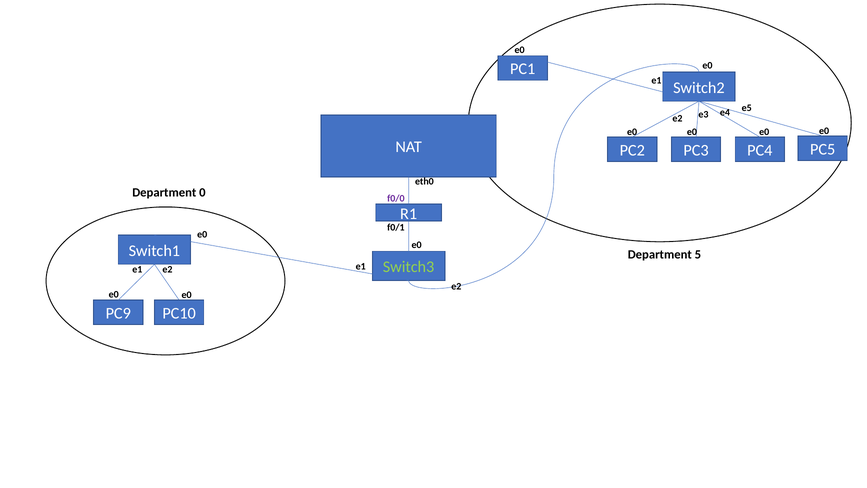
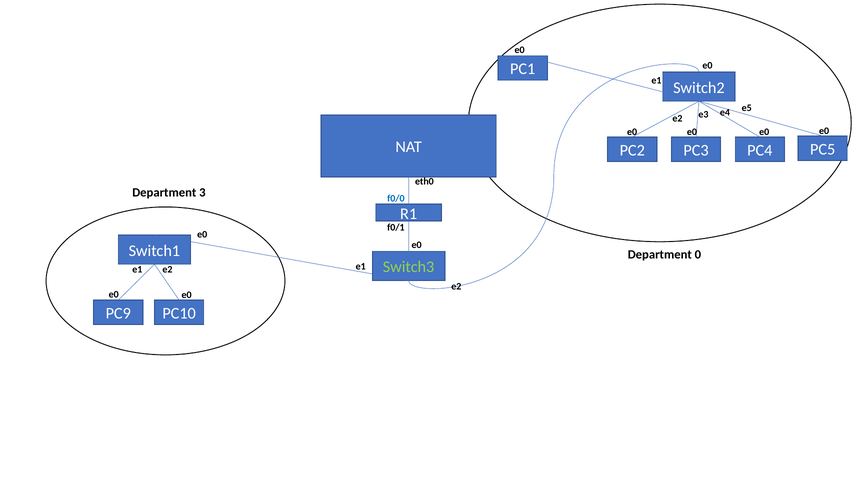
0: 0 -> 3 (202, 192)
f0/0 colour: purple -> blue (396, 198)
5: 5 -> 0 (698, 255)
